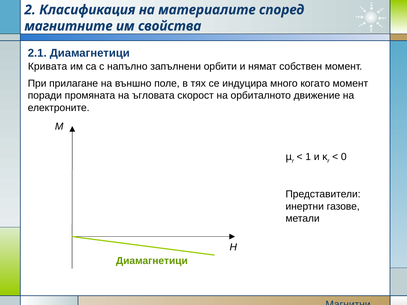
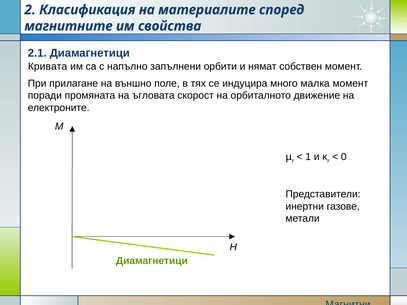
когато: когато -> малка (315, 83)
